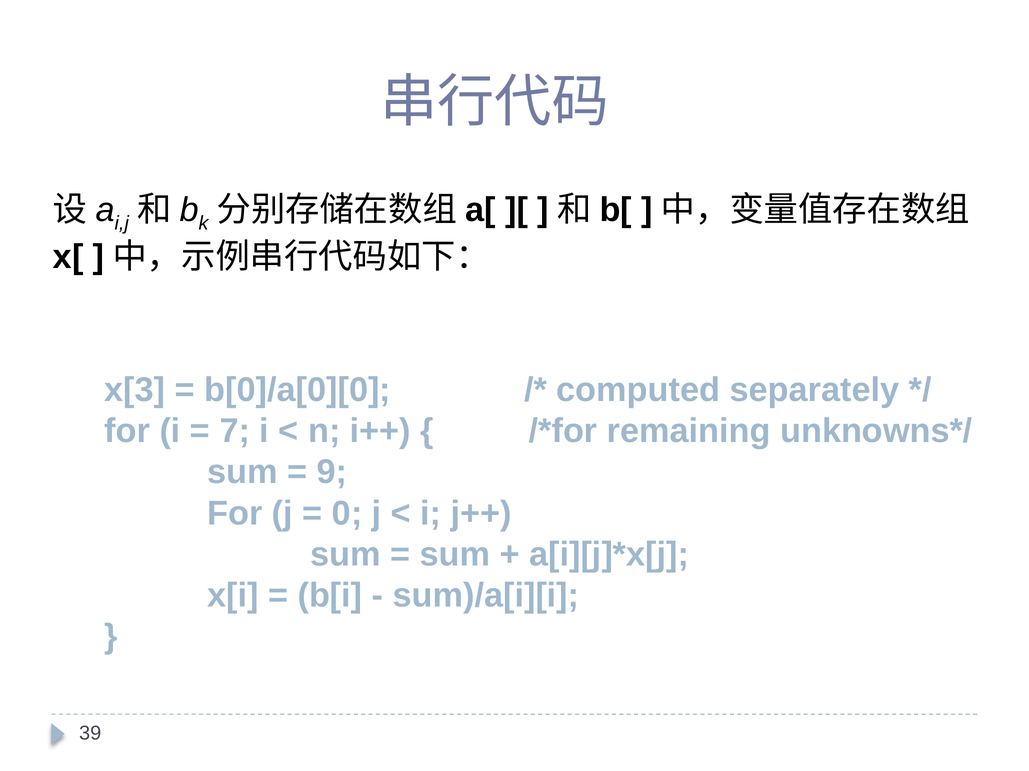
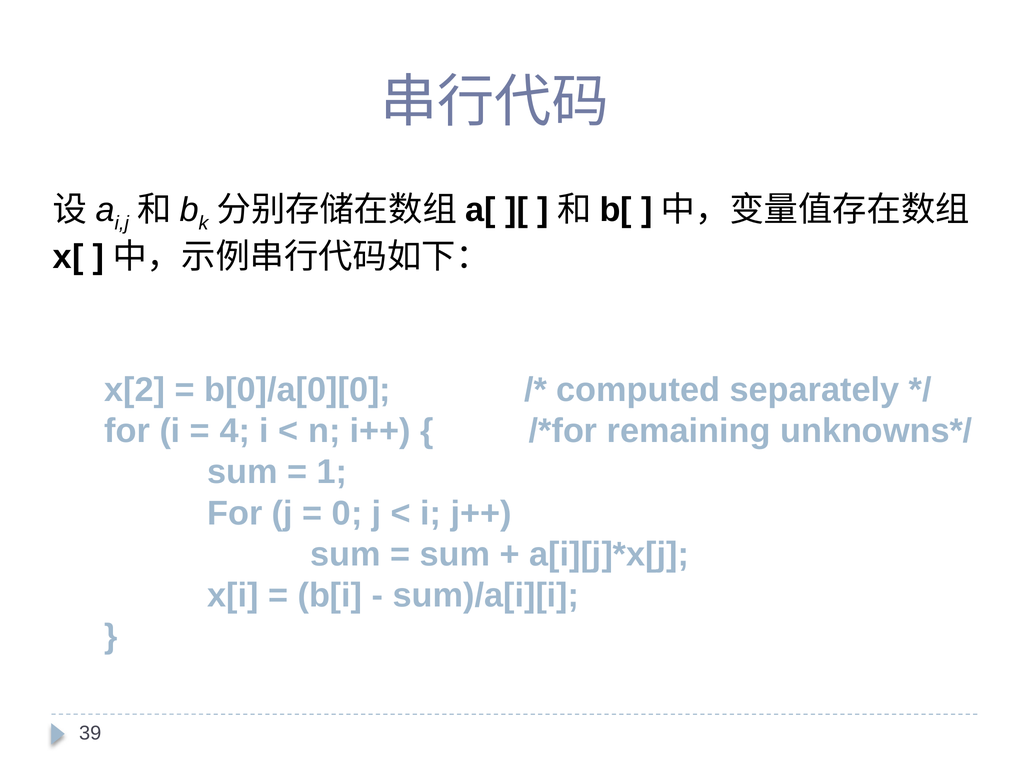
x[3: x[3 -> x[2 (135, 390)
7: 7 -> 4 (235, 431)
9: 9 -> 1 (332, 473)
